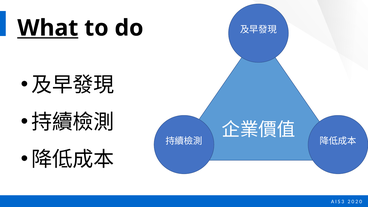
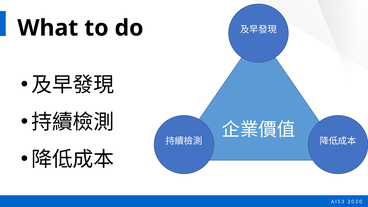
What underline: present -> none (48, 28)
